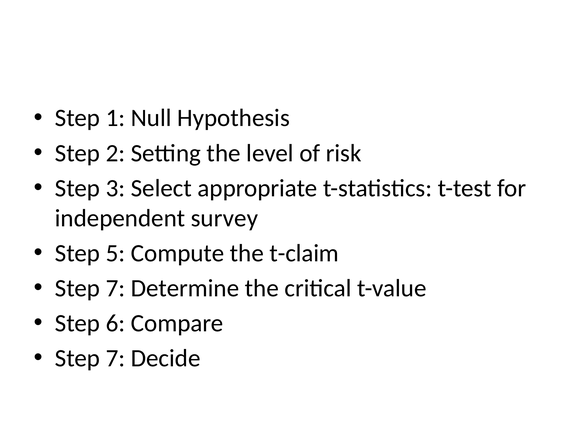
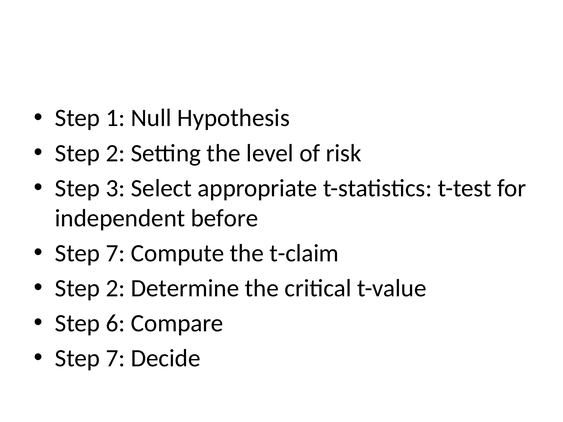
survey: survey -> before (224, 218)
5: 5 -> 7 (115, 253)
7: 7 -> 2 (115, 288)
